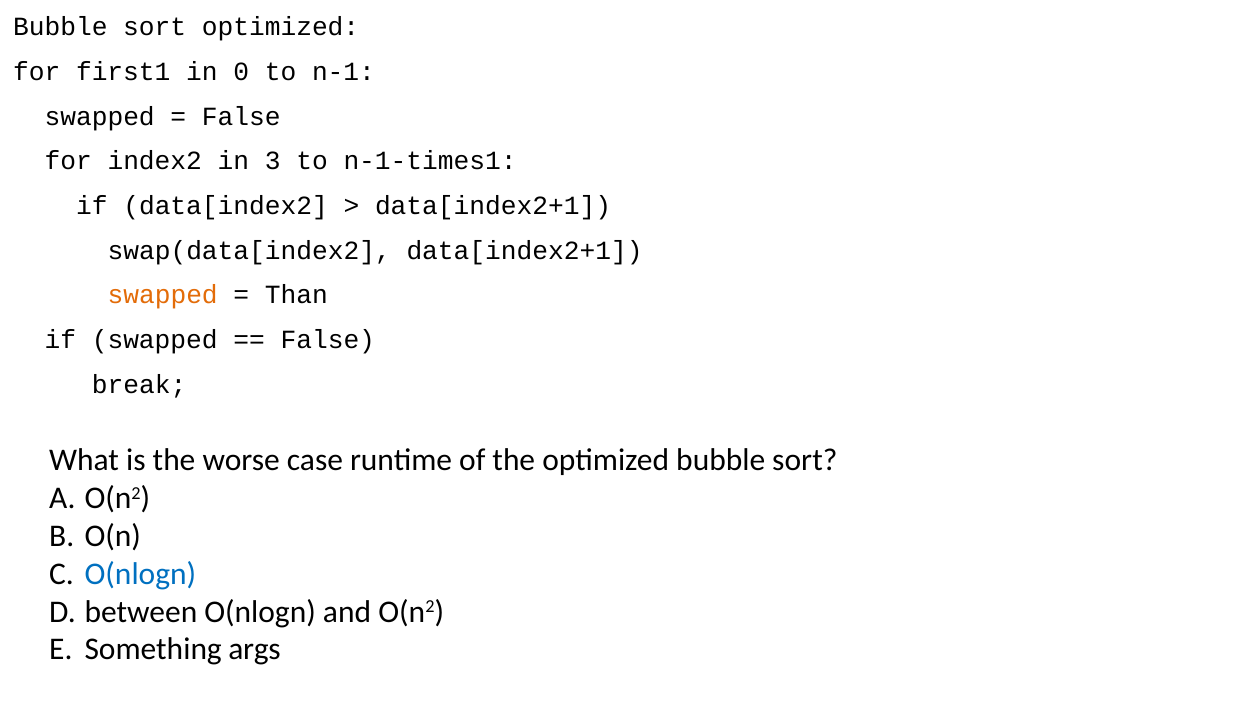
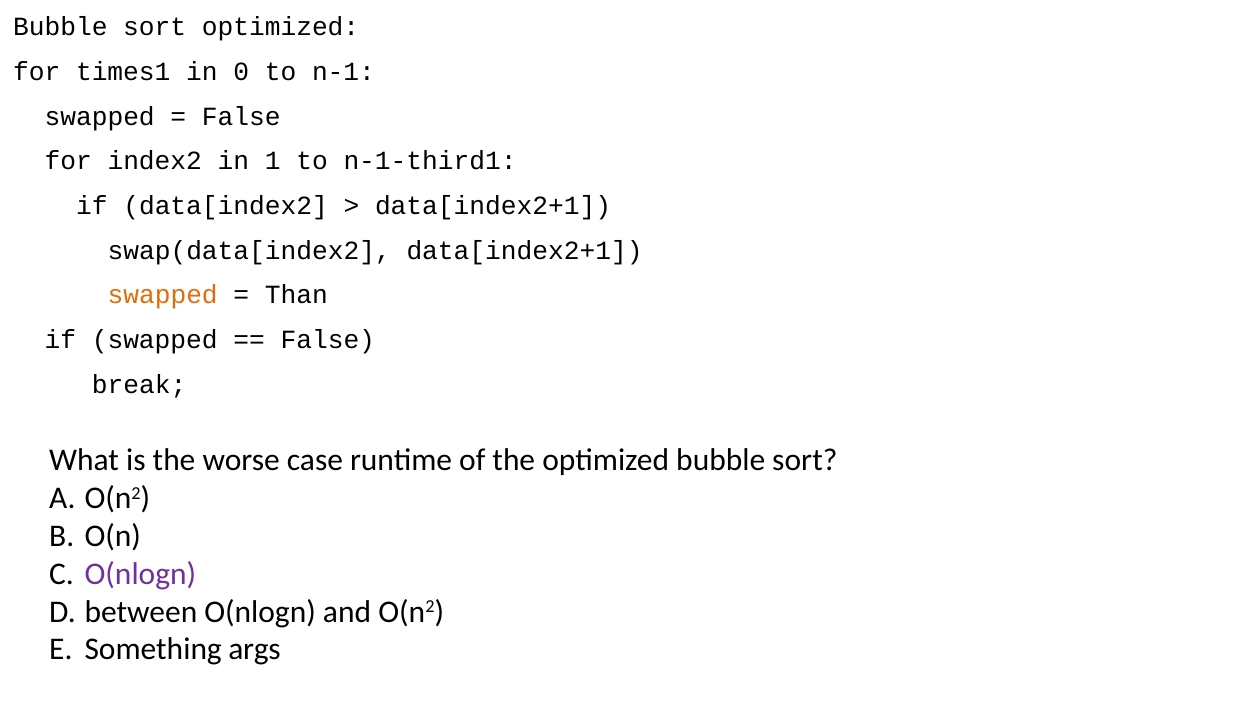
first1: first1 -> times1 (123, 72)
3: 3 -> 1 (273, 161)
n-1-times1: n-1-times1 -> n-1-third1 (430, 161)
O(nlogn colour: blue -> purple (140, 574)
